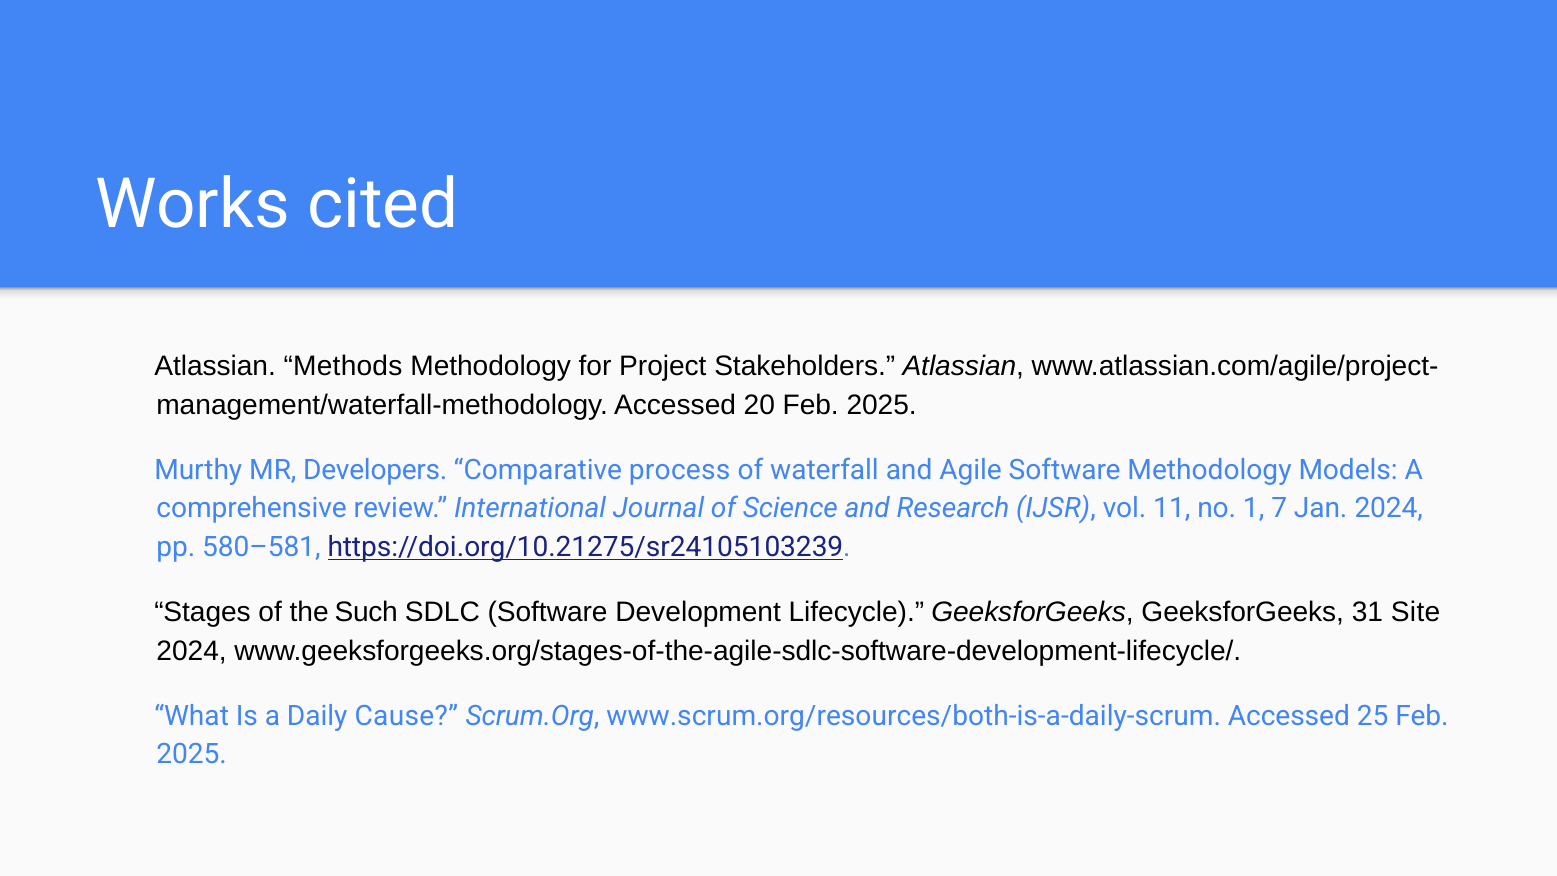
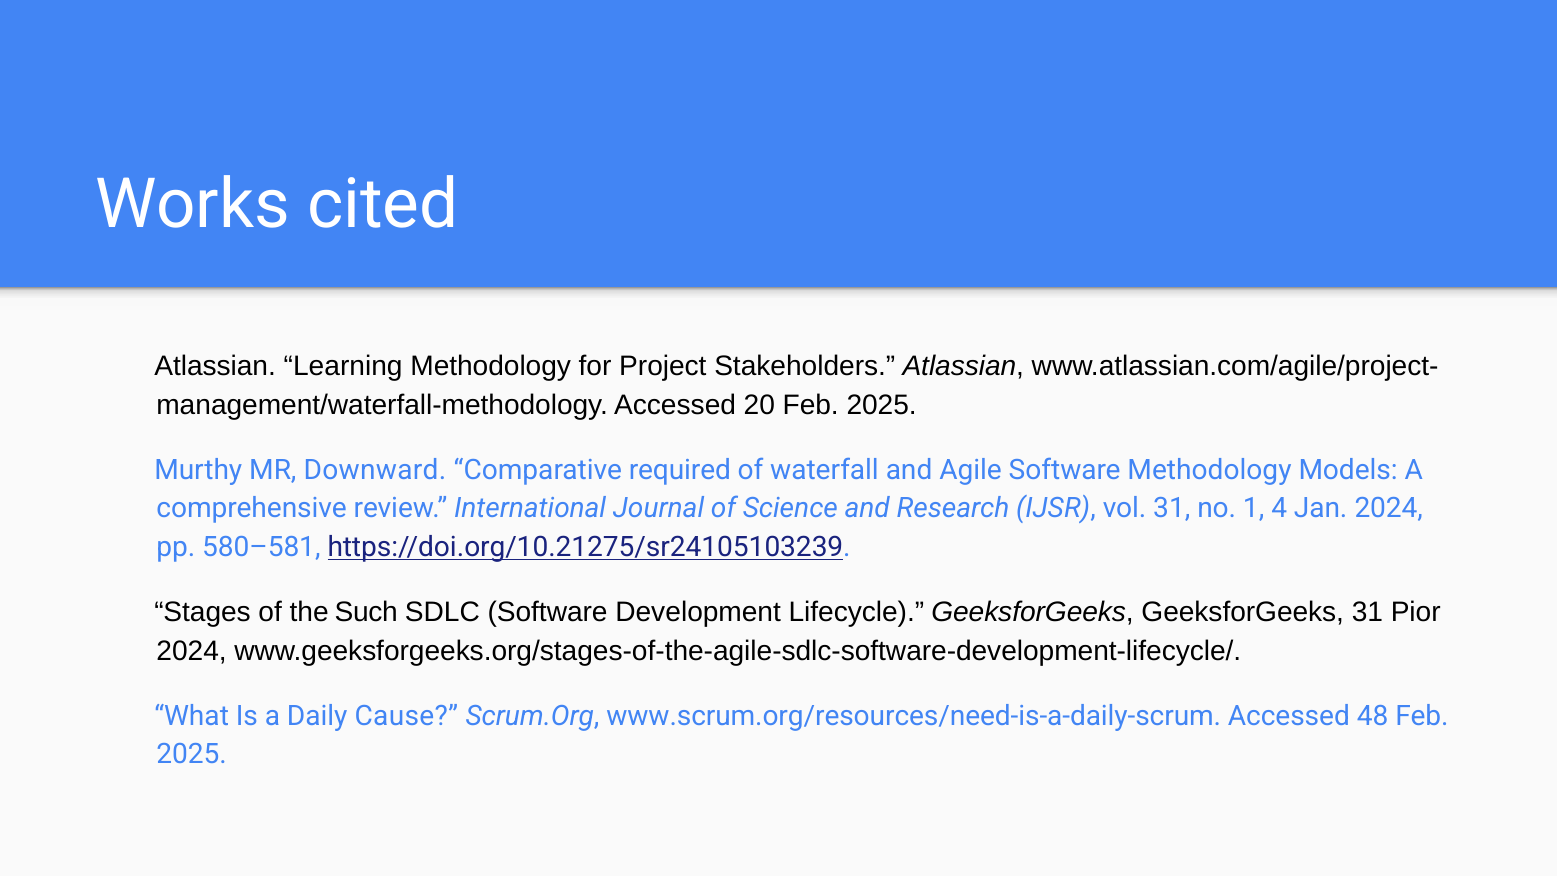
Methods: Methods -> Learning (343, 366)
Developers: Developers -> Downward (375, 470)
process: process -> required (680, 470)
vol 11: 11 -> 31 (1172, 509)
7: 7 -> 4 (1279, 509)
Site: Site -> Pior (1416, 612)
www.scrum.org/resources/both-is-a-daily-scrum: www.scrum.org/resources/both-is-a-daily-scrum -> www.scrum.org/resources/need-is-a-daily-scrum (914, 716)
25: 25 -> 48 (1373, 716)
